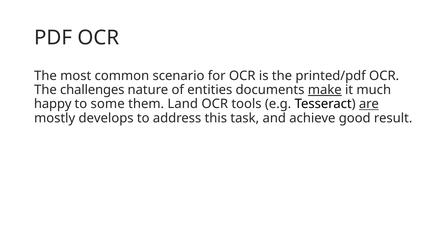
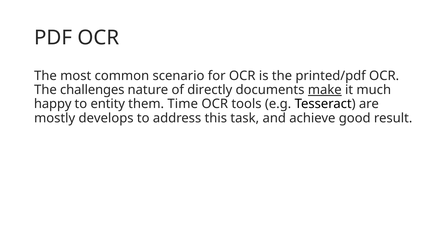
entities: entities -> directly (210, 90)
some: some -> entity (108, 104)
Land: Land -> Time (183, 104)
are underline: present -> none (369, 104)
